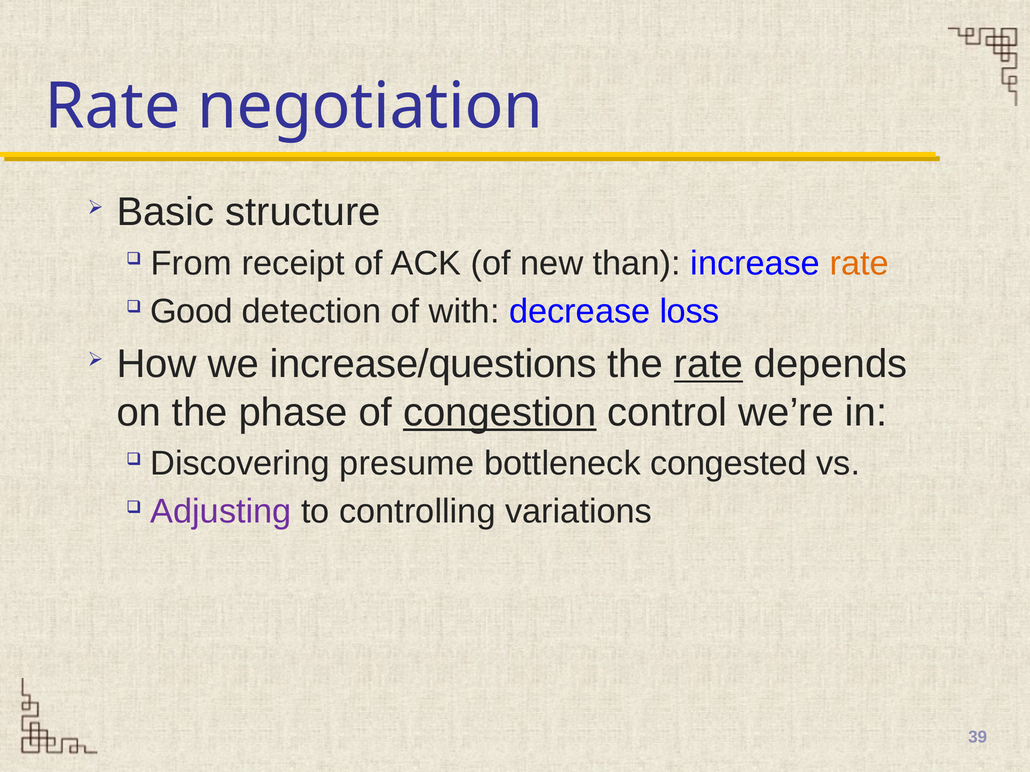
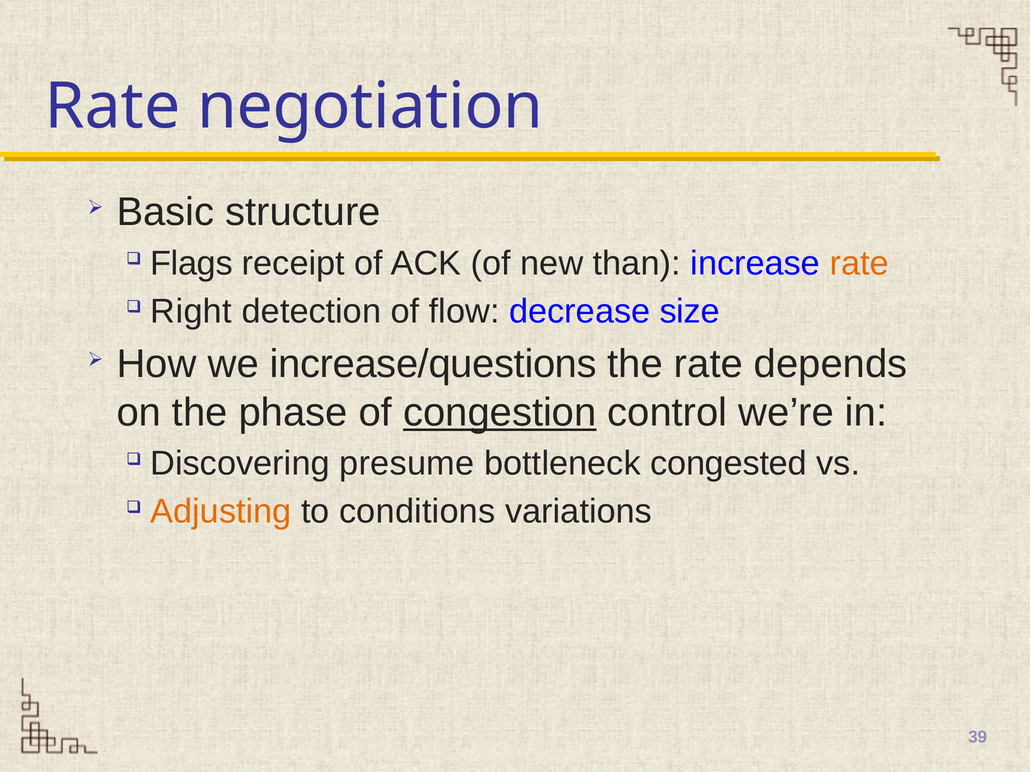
From: From -> Flags (192, 263)
Good: Good -> Right (191, 311)
with: with -> flow (464, 311)
loss: loss -> size (690, 311)
rate underline: present -> none (708, 365)
Adjusting colour: purple -> orange (221, 512)
controlling: controlling -> conditions (417, 512)
